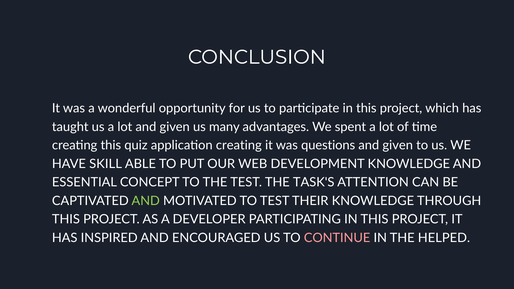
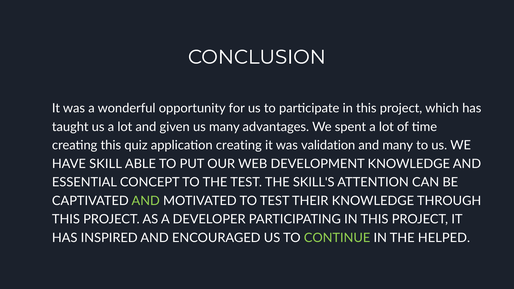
questions: questions -> validation (328, 145)
given: given -> many (398, 145)
TASK'S: TASK'S -> SKILL'S (314, 182)
CONTINUE colour: pink -> light green (337, 238)
